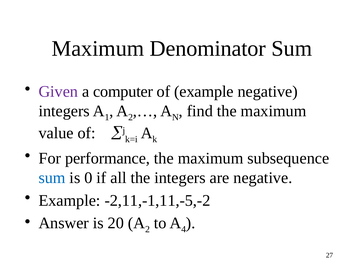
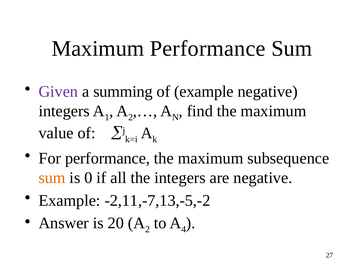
Maximum Denominator: Denominator -> Performance (208, 49)
computer: computer -> summing (123, 92)
sum colour: blue -> orange (52, 178)
-2,11,-1,11,-5,-2: -2,11,-1,11,-5,-2 -> -2,11,-7,13,-5,-2 (157, 200)
